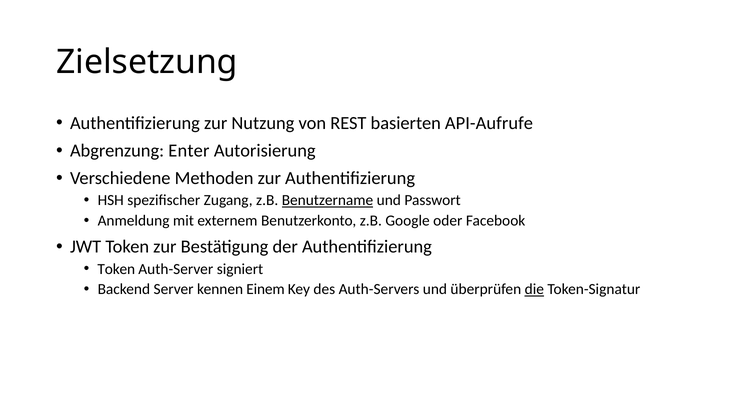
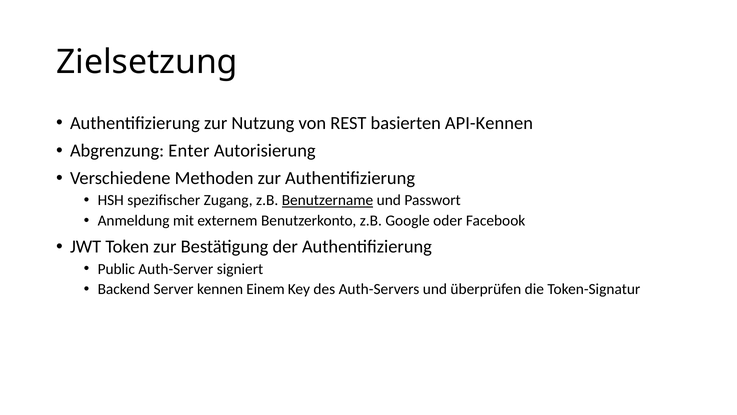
API-Aufrufe: API-Aufrufe -> API-Kennen (489, 123)
Token: Token -> Public (116, 269)
die underline: present -> none (534, 289)
